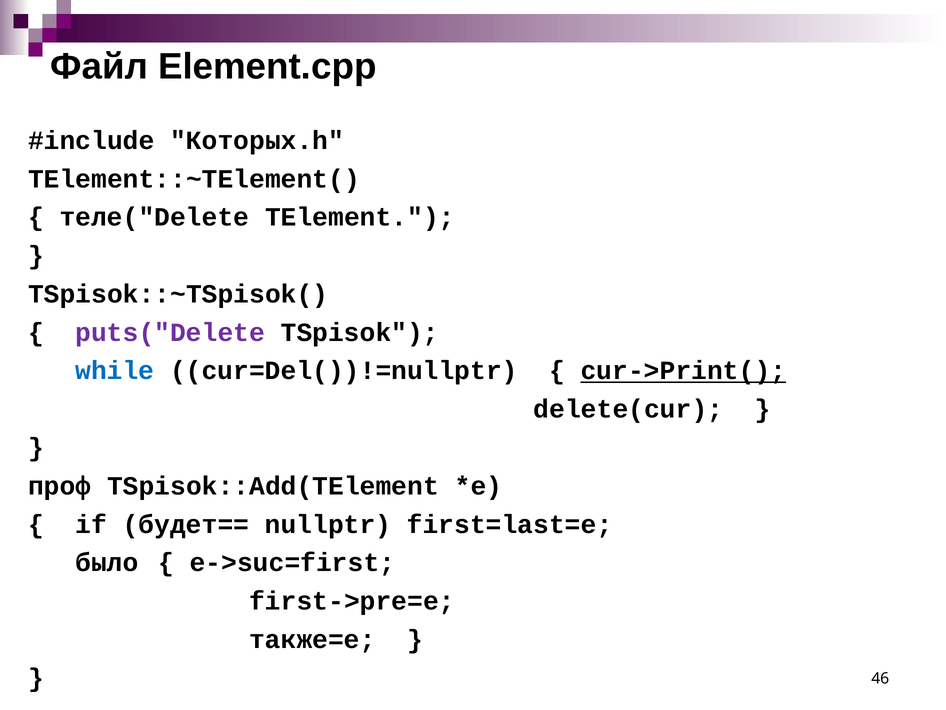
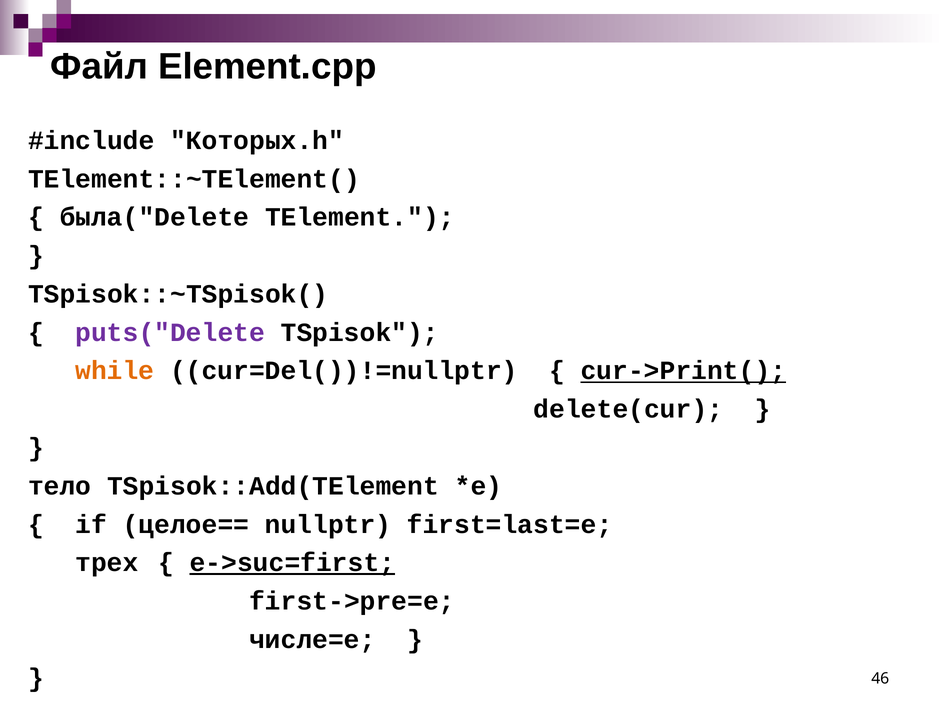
теле("Delete: теле("Delete -> была("Delete (154, 217)
while colour: blue -> orange (115, 371)
проф: проф -> тело (60, 486)
будет==: будет== -> целое== (186, 524)
было: было -> трех (107, 562)
e->suc=first underline: none -> present (292, 562)
также=e: также=e -> числе=e (312, 639)
